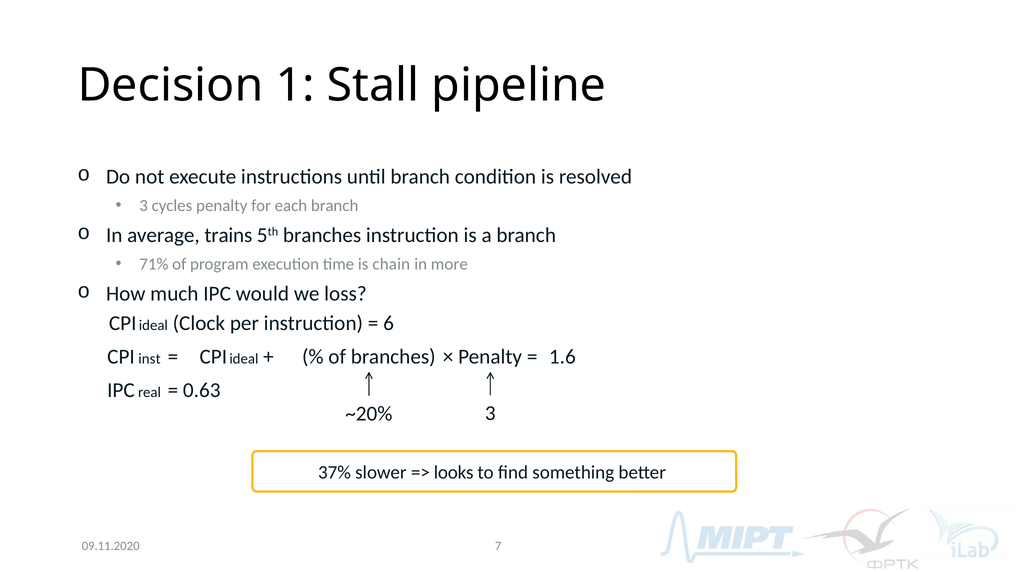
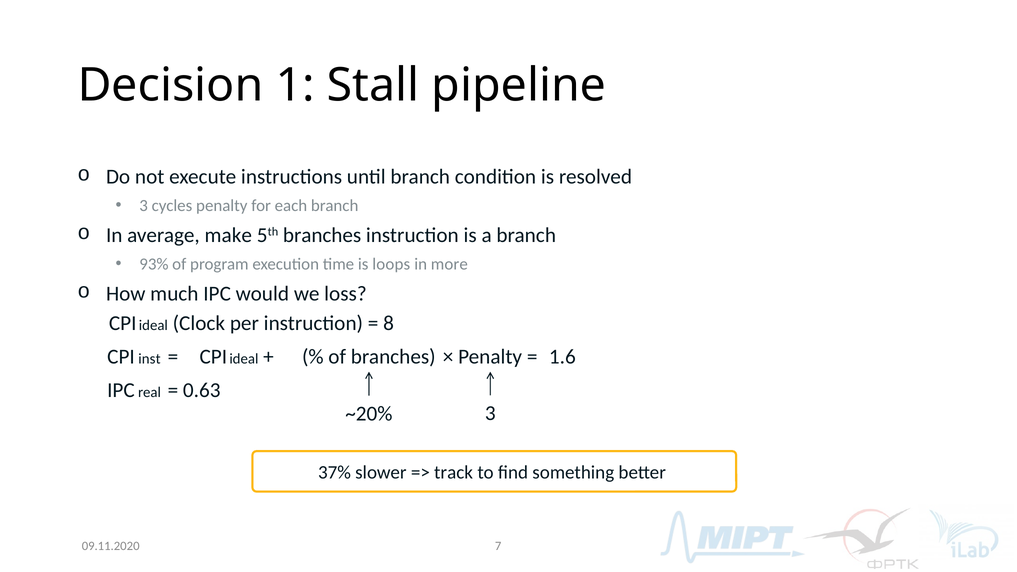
trains: trains -> make (228, 235)
71%: 71% -> 93% (154, 264)
chain: chain -> loops (391, 264)
6: 6 -> 8 (389, 323)
looks: looks -> track (454, 473)
